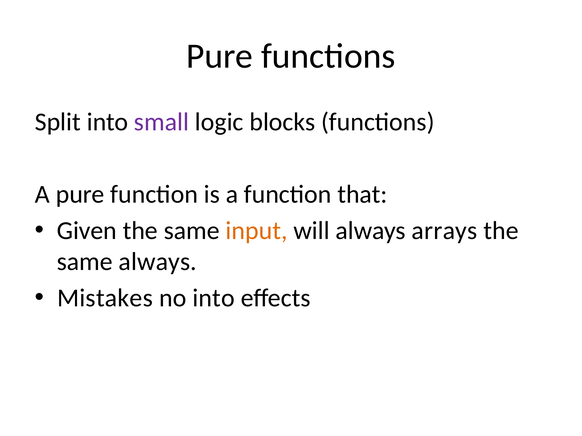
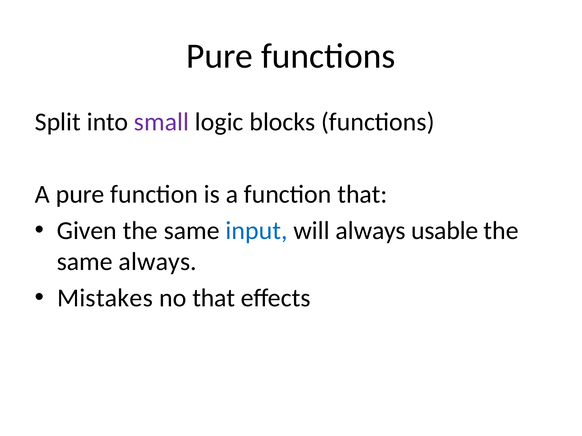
input colour: orange -> blue (257, 231)
arrays: arrays -> usable (445, 231)
no into: into -> that (214, 298)
